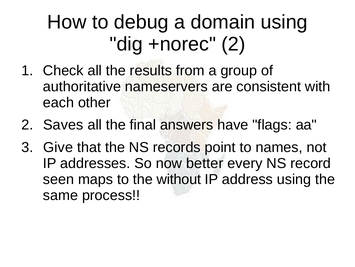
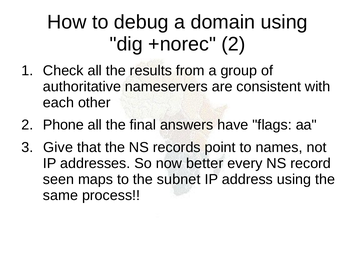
Saves: Saves -> Phone (63, 125)
without: without -> subnet (179, 179)
